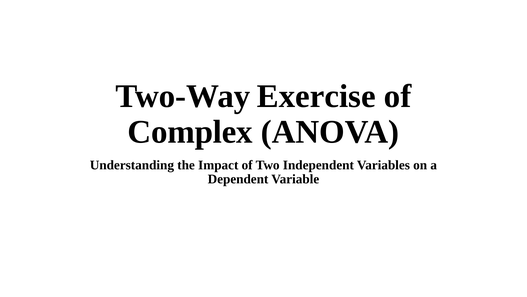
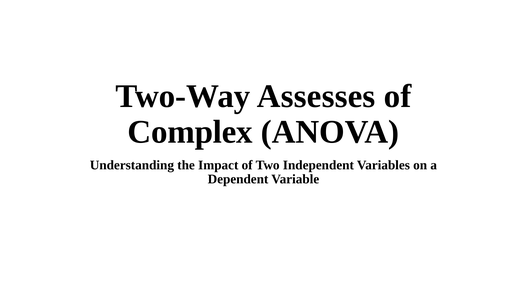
Exercise: Exercise -> Assesses (316, 96)
